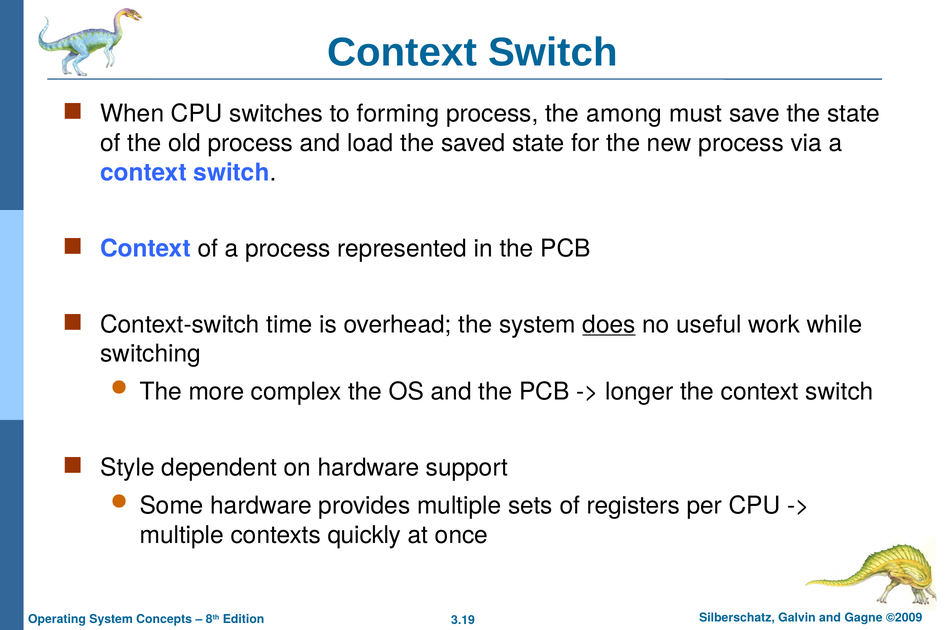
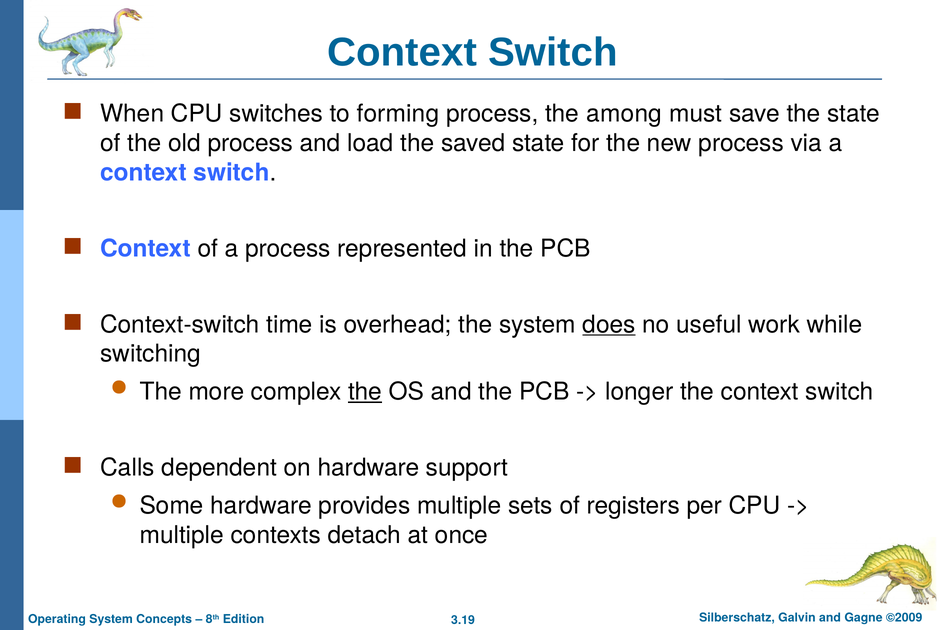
the underline: none -> present (365, 392)
Style: Style -> Calls (127, 468)
quickly: quickly -> detach (364, 535)
